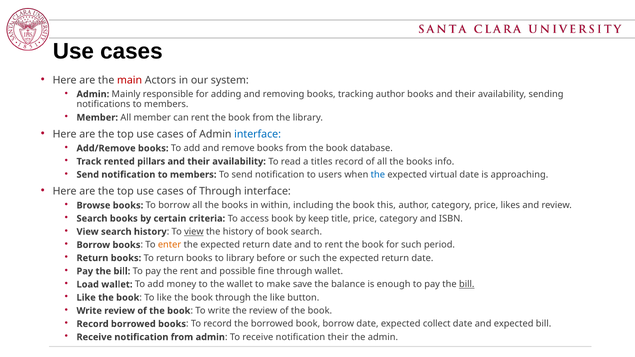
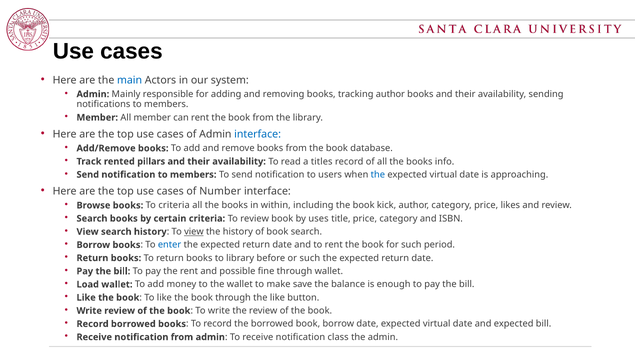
main colour: red -> blue (130, 80)
of Through: Through -> Number (220, 192)
To borrow: borrow -> criteria (174, 205)
this: this -> kick (387, 205)
To access: access -> review (255, 219)
keep: keep -> uses (319, 219)
enter colour: orange -> blue (170, 245)
bill underline: present -> none (467, 285)
date expected collect: collect -> virtual (437, 324)
notification their: their -> class (338, 337)
